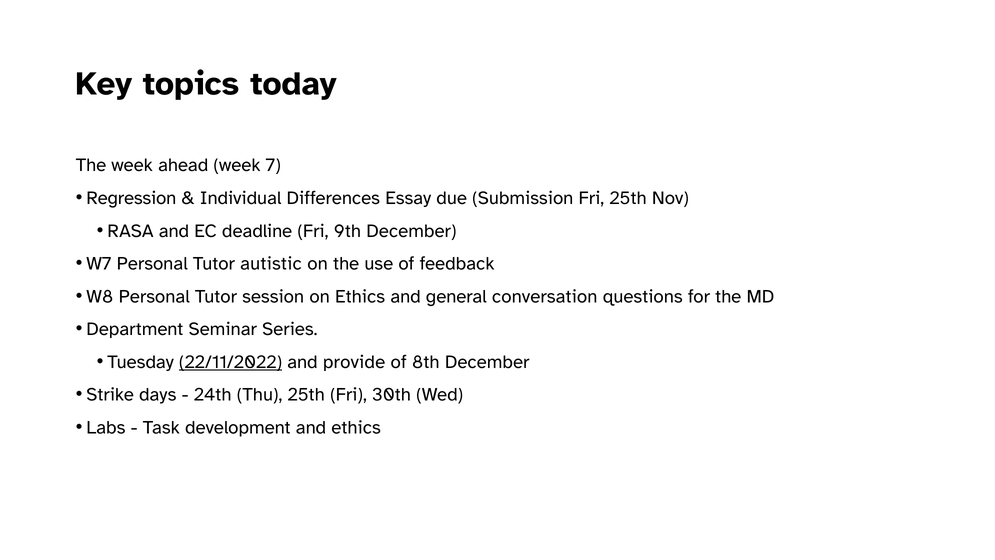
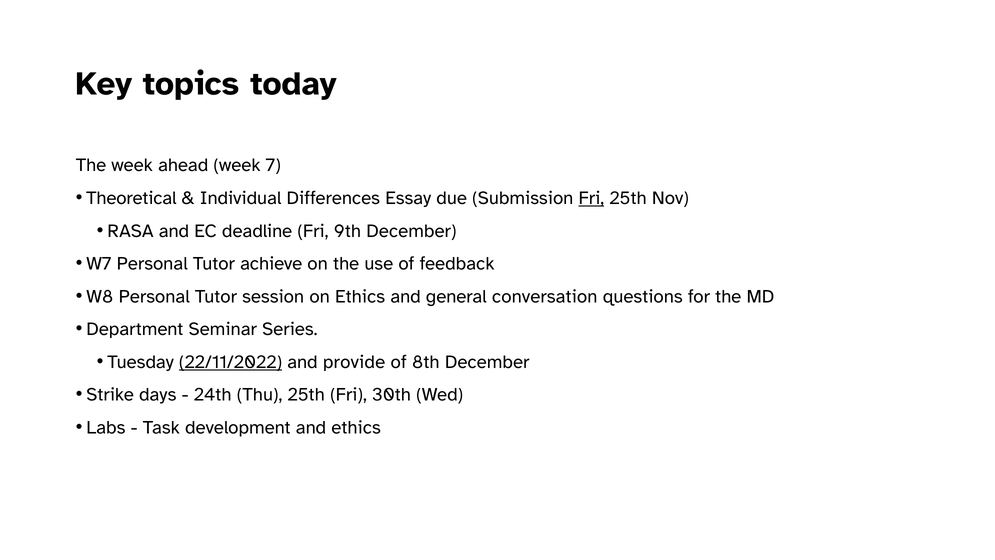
Regression: Regression -> Theoretical (131, 198)
Fri underline: none -> present (591, 198)
autistic: autistic -> achieve (271, 263)
